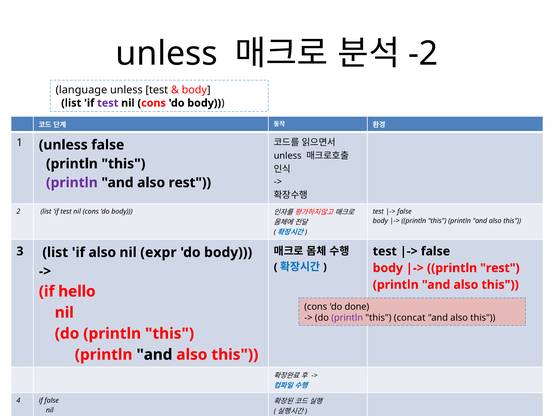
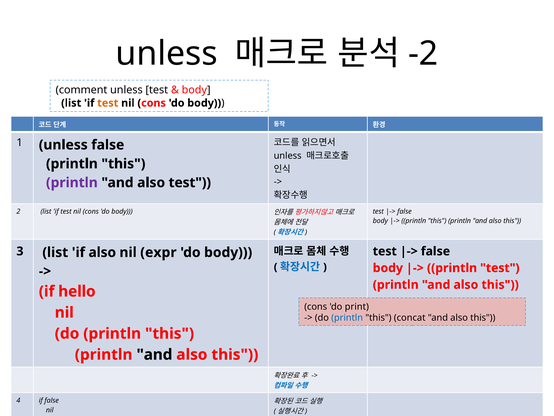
language: language -> comment (81, 90)
test colour: purple -> orange (108, 103)
also rest: rest -> test (190, 182)
println rest: rest -> test (500, 268)
done: done -> print (357, 306)
println colour: purple -> blue (347, 318)
